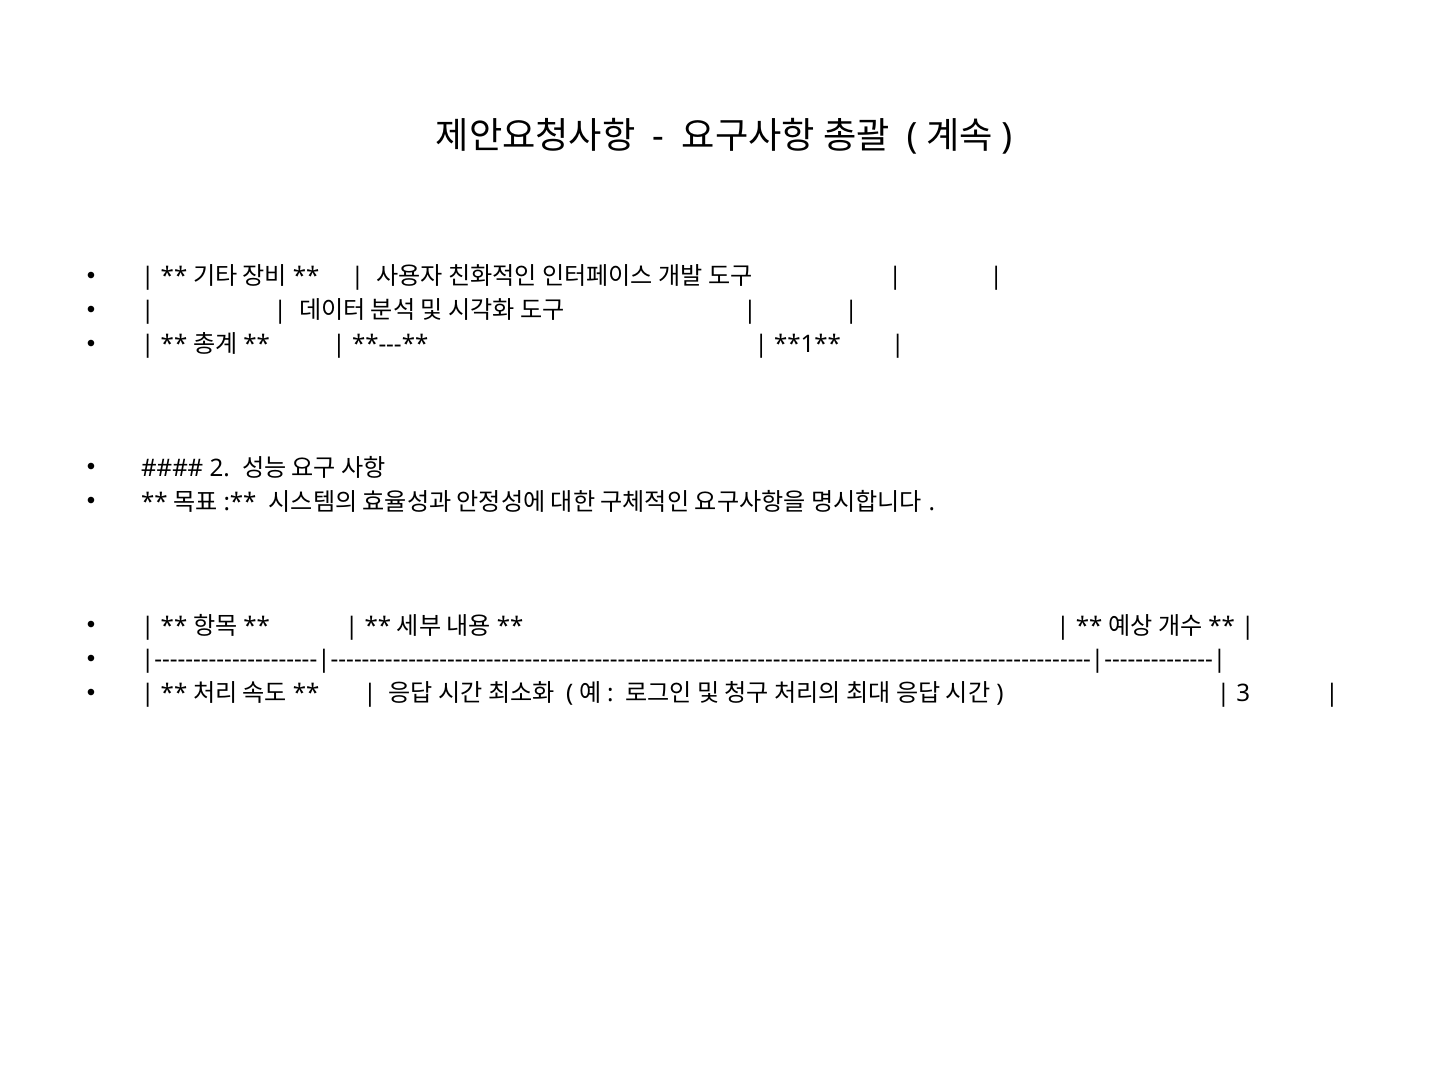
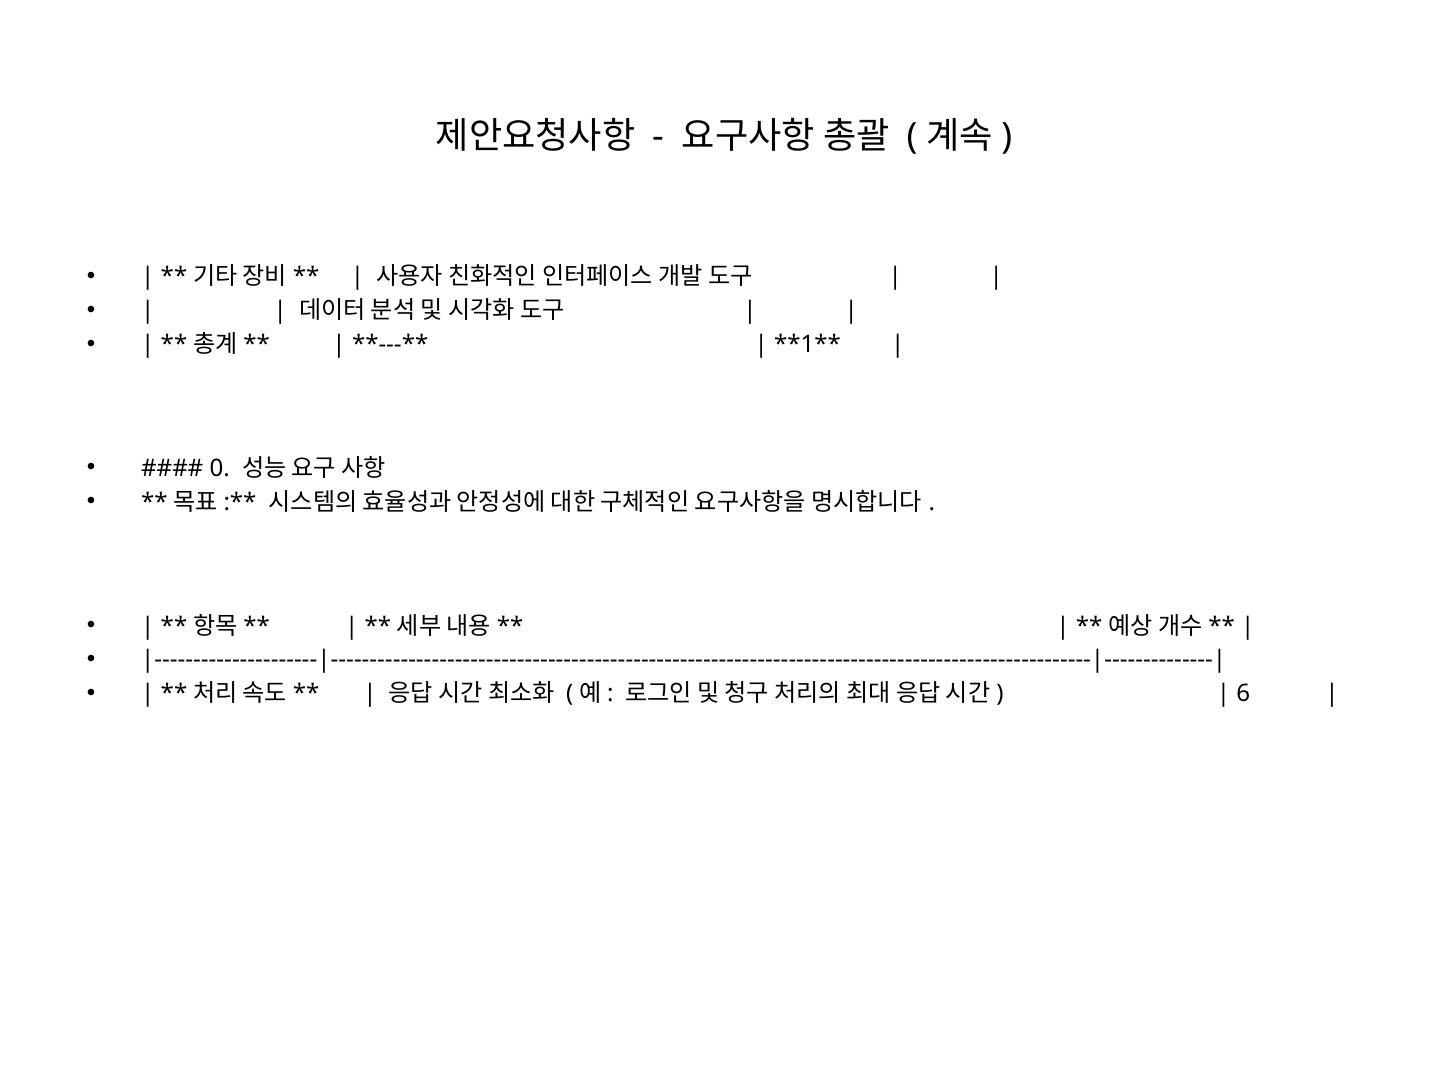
2: 2 -> 0 (220, 468)
3: 3 -> 6 (1243, 694)
